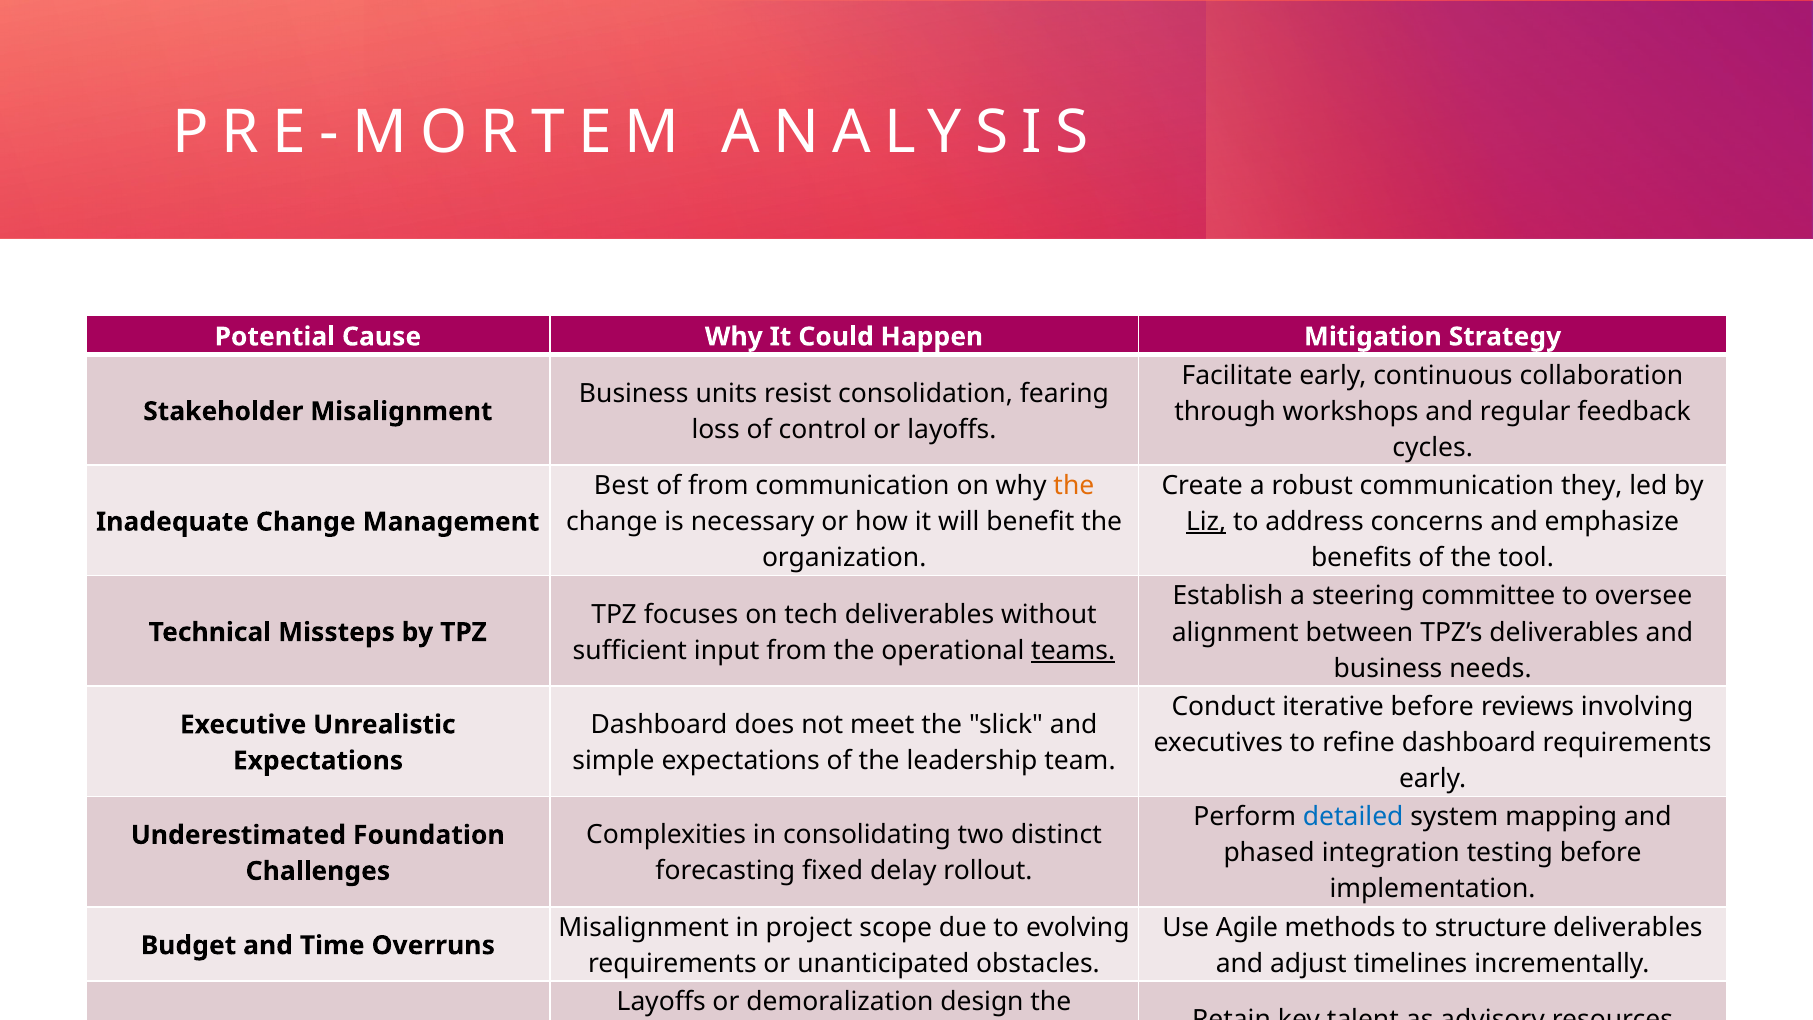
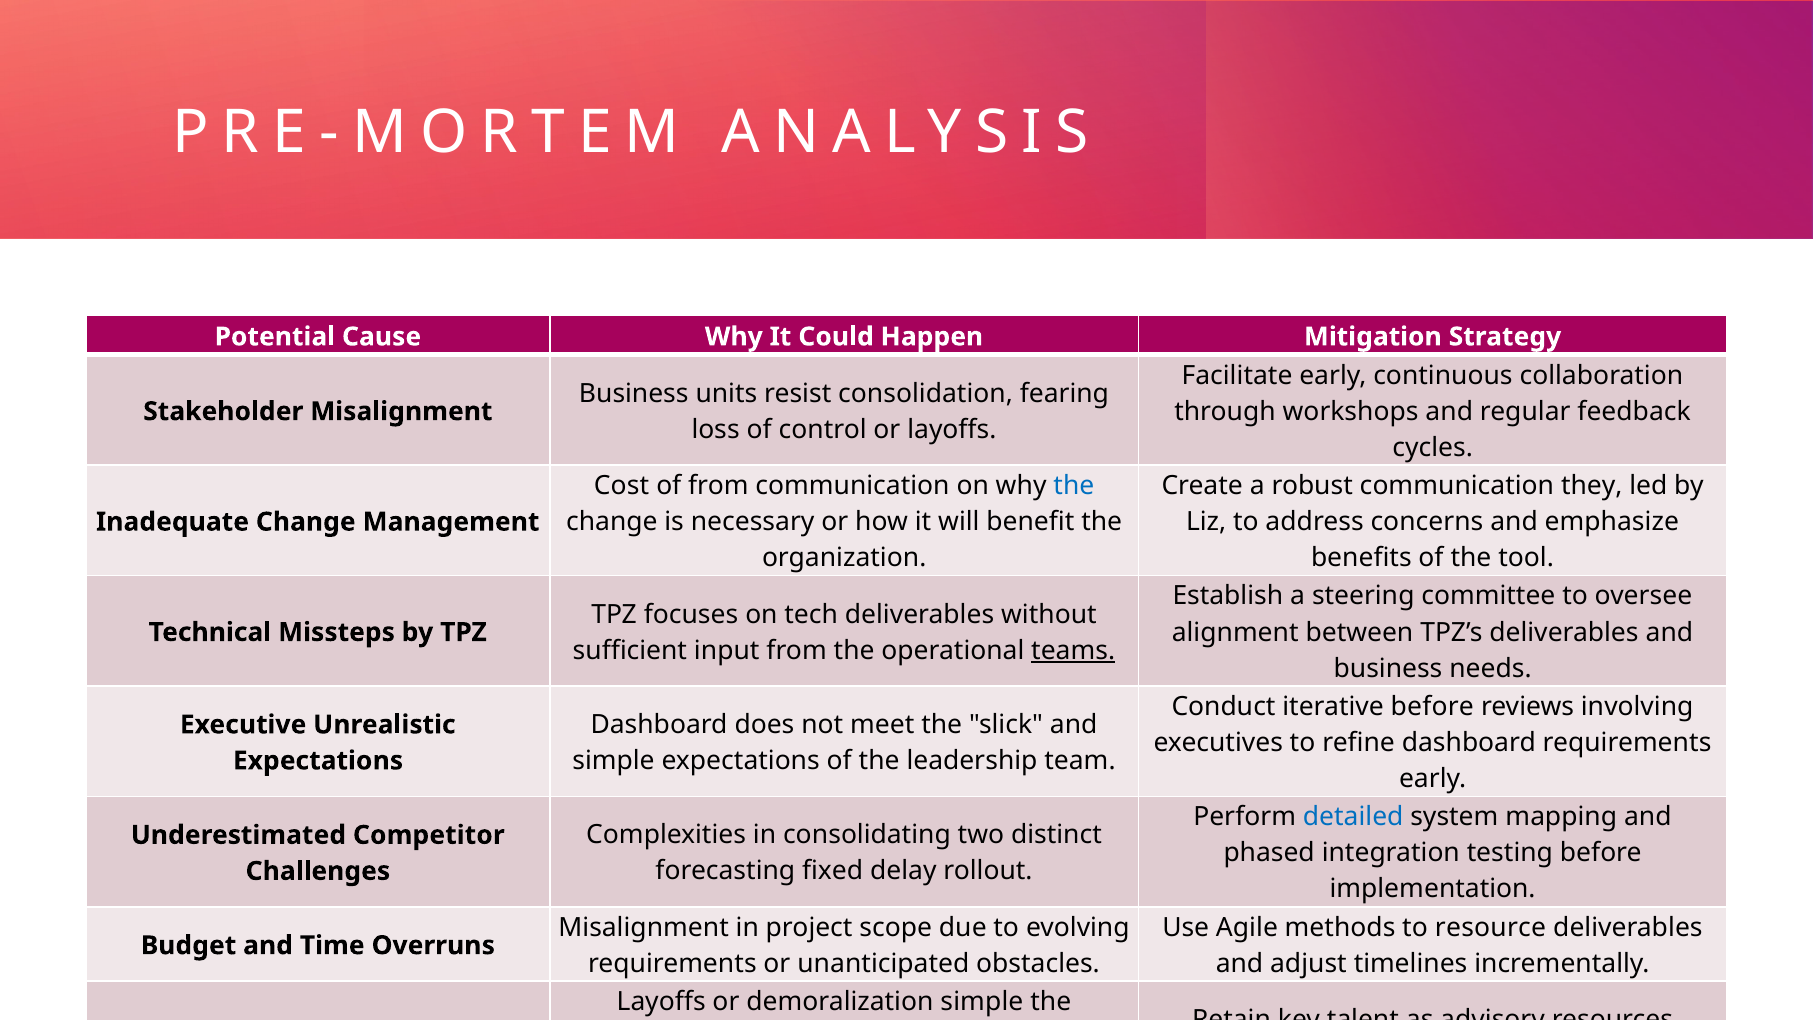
Best: Best -> Cost (621, 486)
the colour: orange -> blue (1074, 486)
Liz underline: present -> none (1206, 522)
Foundation: Foundation -> Competitor (429, 835)
structure: structure -> resource (1491, 927)
demoralization design: design -> simple (982, 1002)
